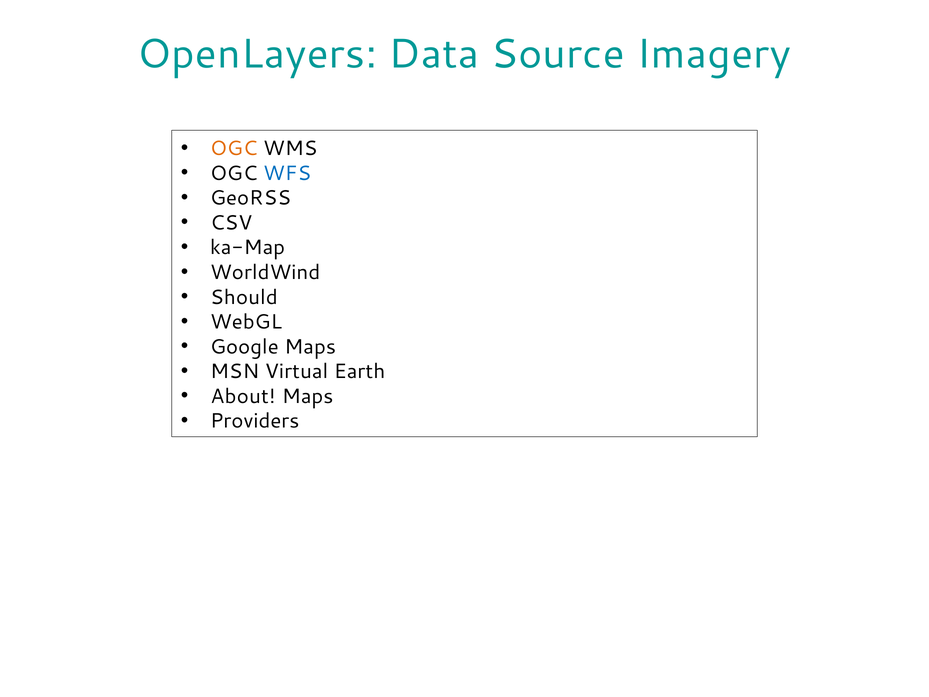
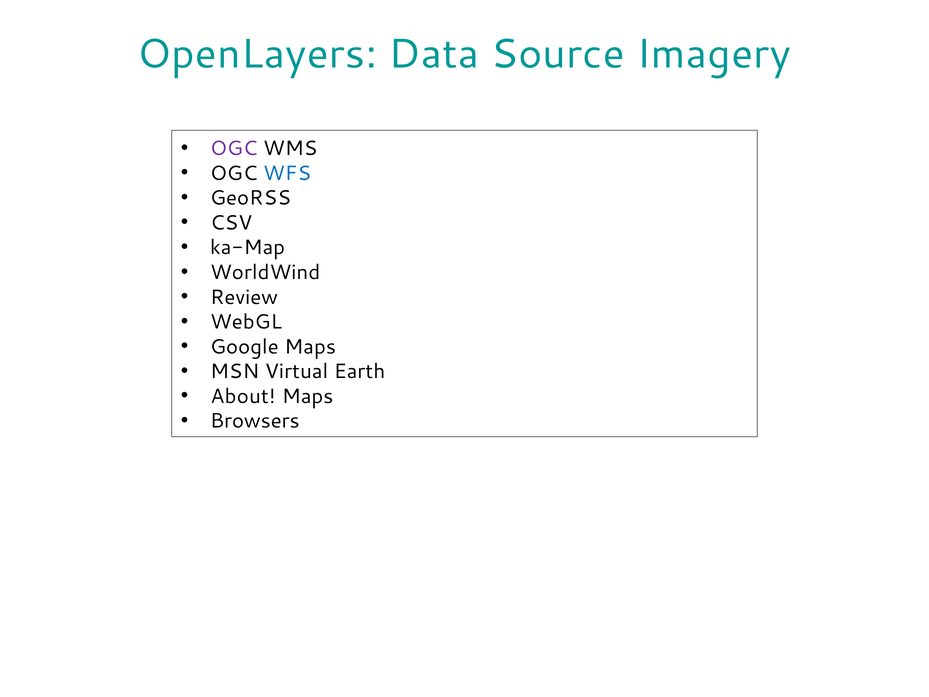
OGC colour: orange -> purple (234, 149)
Should: Should -> Review (244, 297)
Providers: Providers -> Browsers (255, 421)
